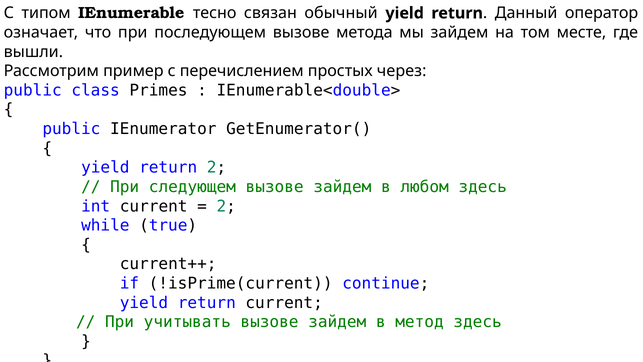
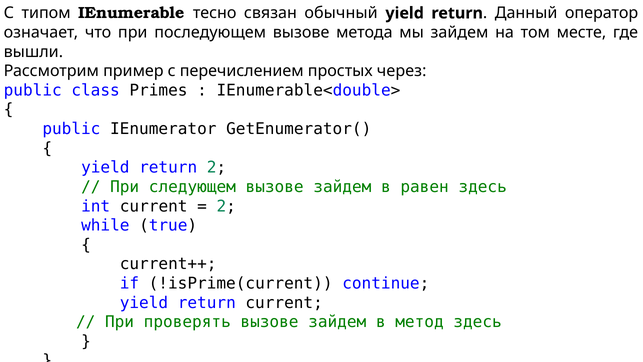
любом: любом -> равен (425, 187)
учитывать: учитывать -> проверять (187, 322)
